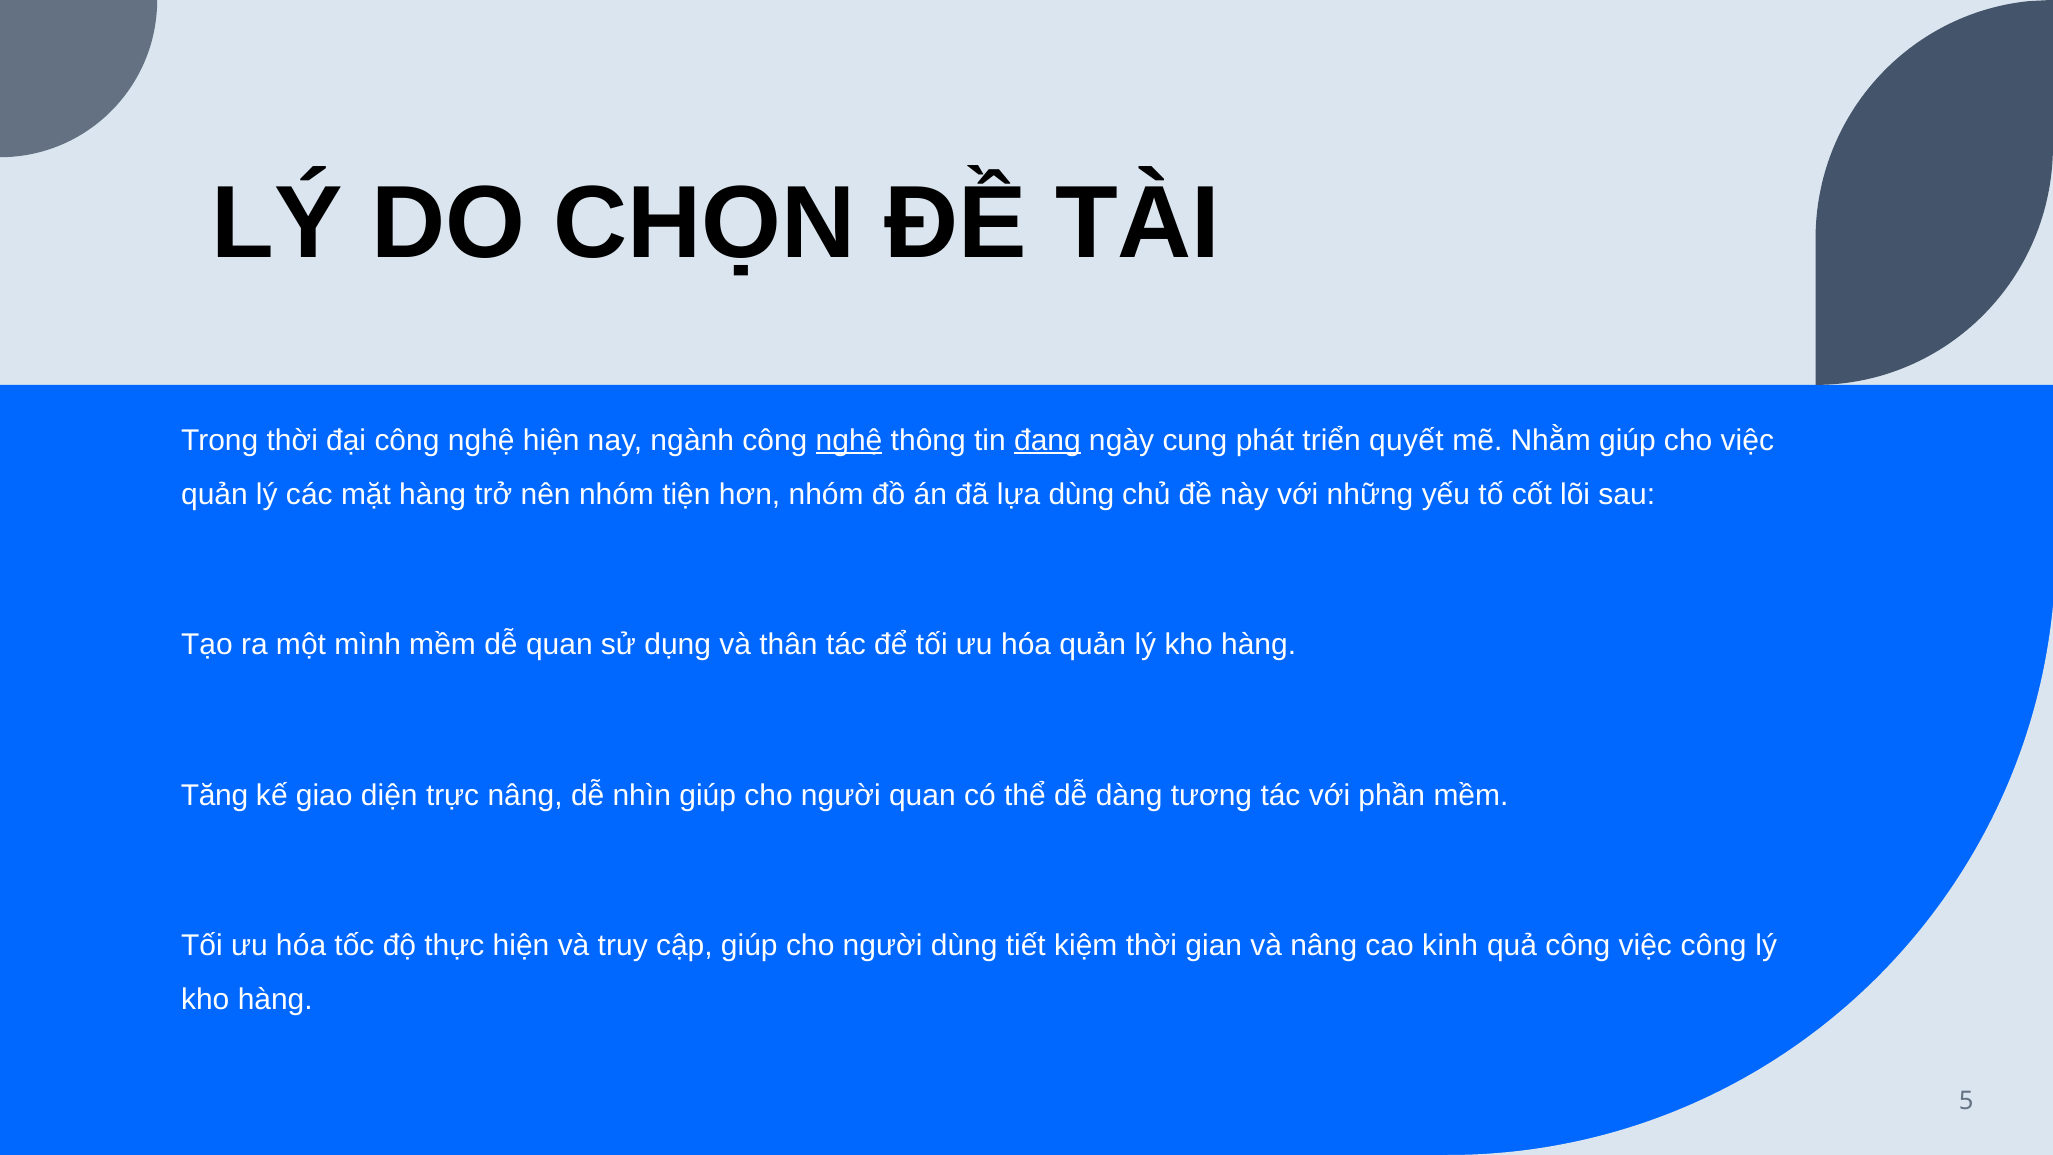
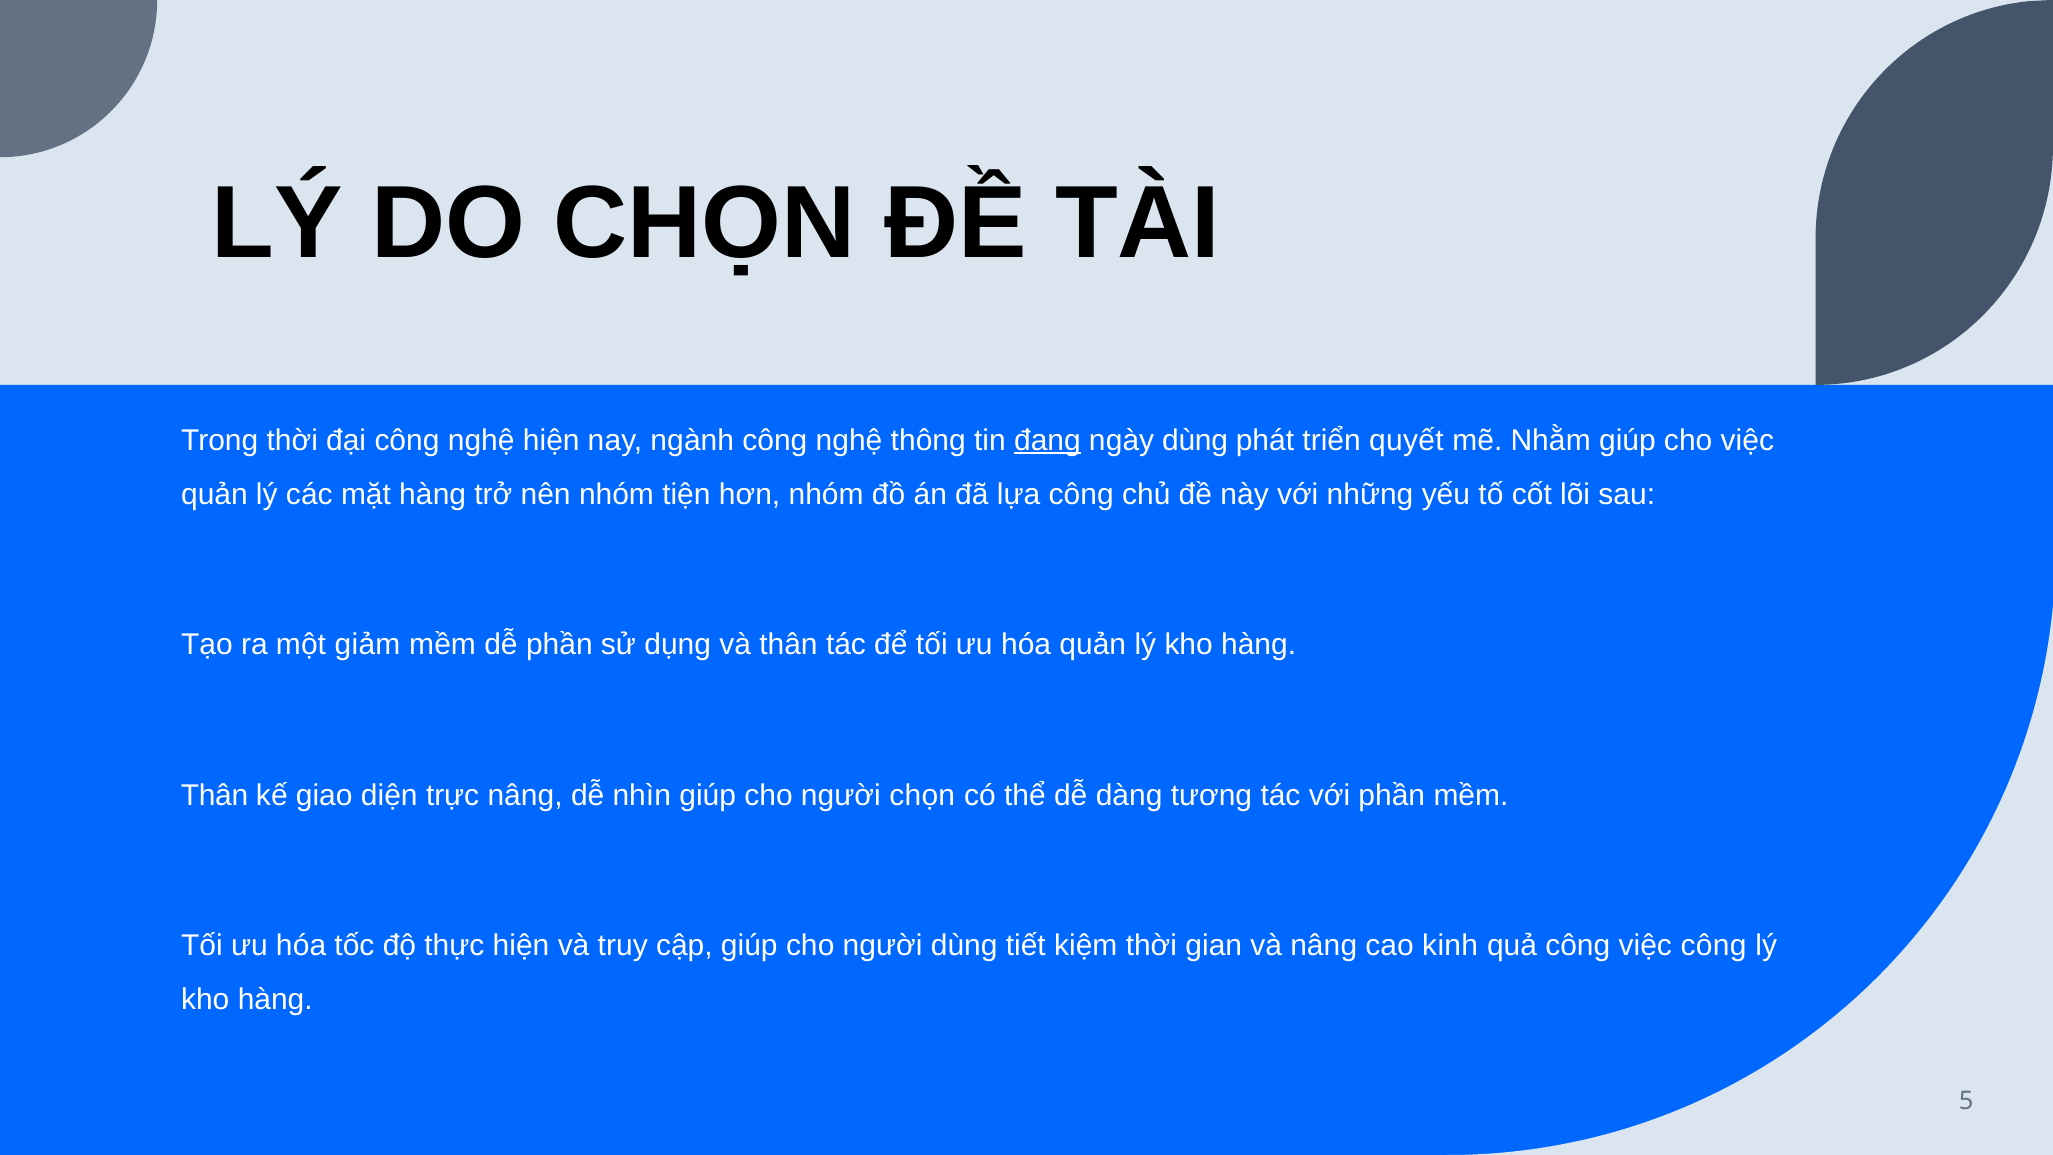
nghệ underline: present -> none (849, 440)
ngày cung: cung -> dùng (1195, 440)
lựa dùng: dùng -> công (1081, 494)
mình: mình -> giảm (368, 645)
dễ quan: quan -> phần (559, 645)
Tăng: Tăng -> Thân (215, 795)
người quan: quan -> chọn (922, 795)
